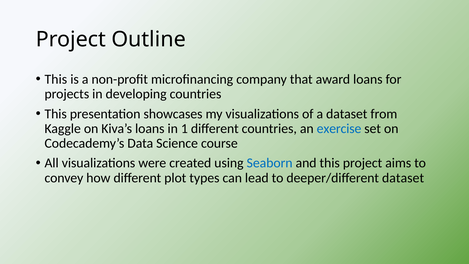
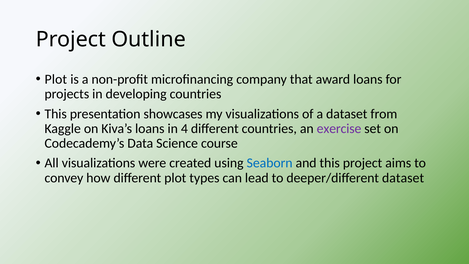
This: This -> Plot (56, 79)
1: 1 -> 4 (184, 129)
exercise colour: blue -> purple (339, 129)
